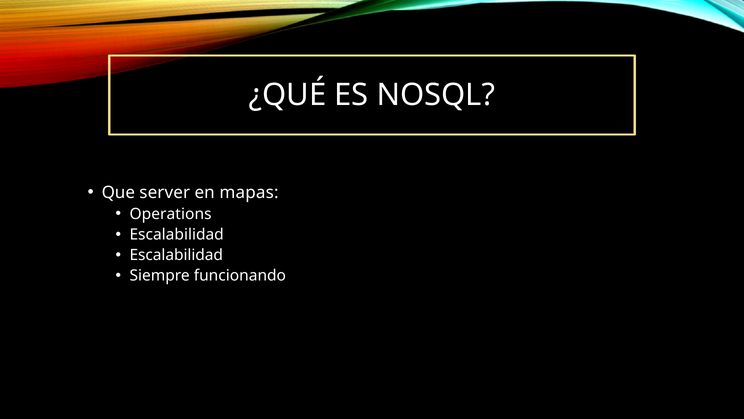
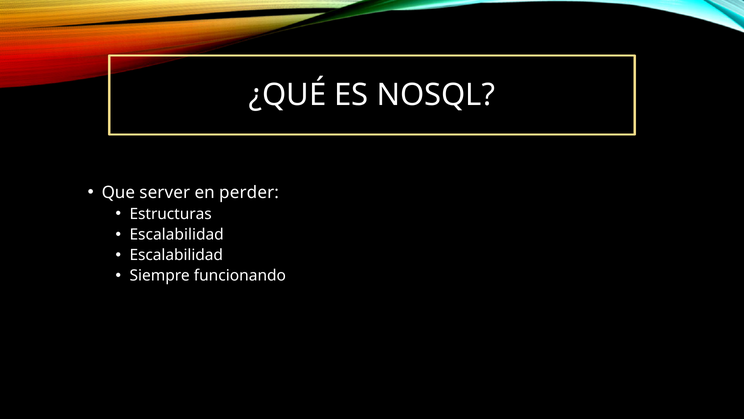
mapas: mapas -> perder (249, 192)
Operations: Operations -> Estructuras (171, 214)
